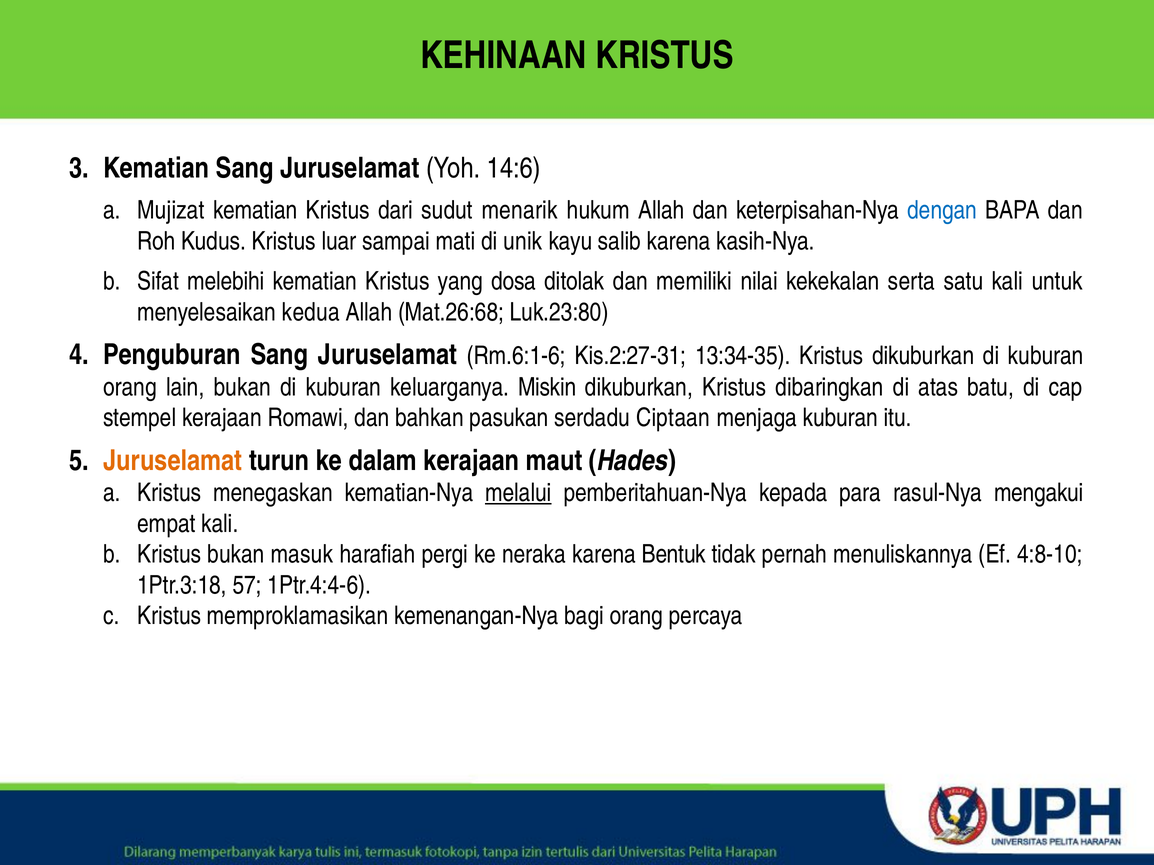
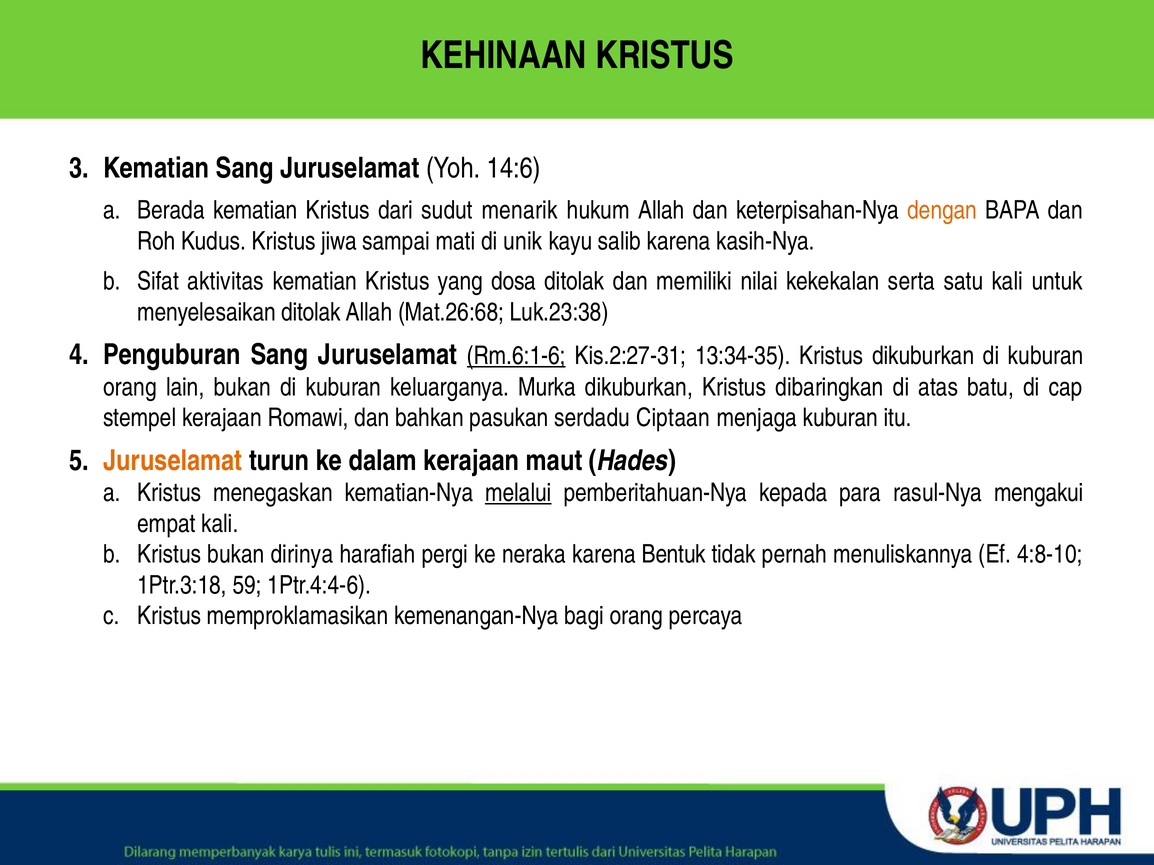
Mujizat: Mujizat -> Berada (171, 211)
dengan colour: blue -> orange (942, 211)
luar: luar -> jiwa (339, 241)
melebihi: melebihi -> aktivitas (226, 282)
menyelesaikan kedua: kedua -> ditolak (311, 312)
Luk.23:80: Luk.23:80 -> Luk.23:38 (559, 312)
Rm.6:1-6 underline: none -> present (516, 356)
Miskin: Miskin -> Murka (547, 387)
masuk: masuk -> dirinya (302, 555)
57: 57 -> 59 (247, 585)
